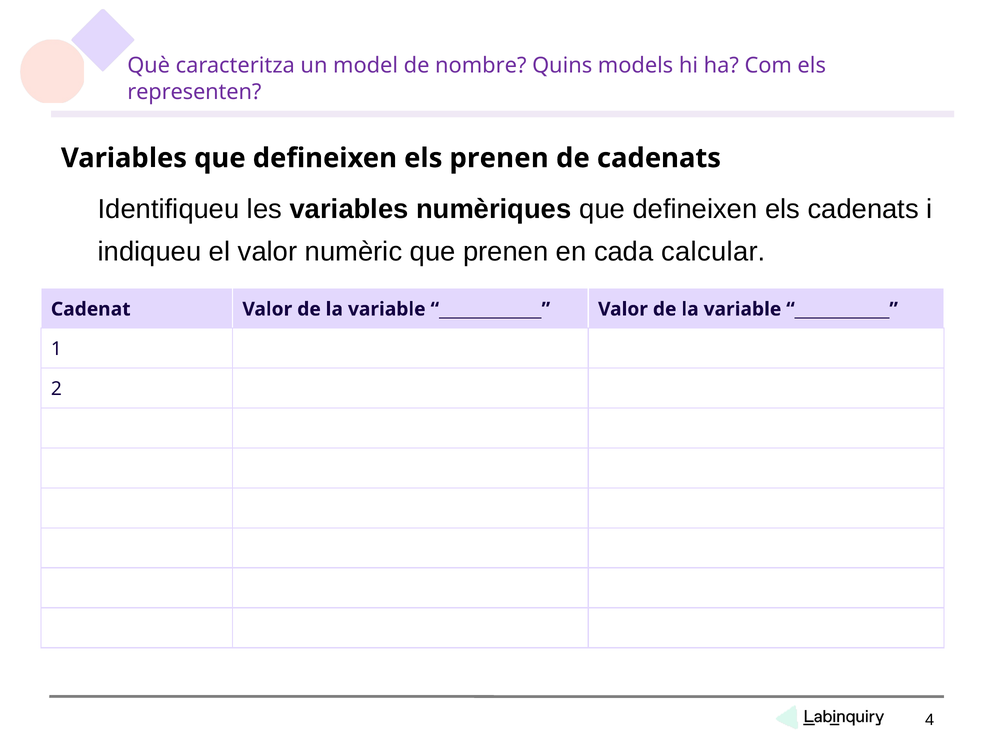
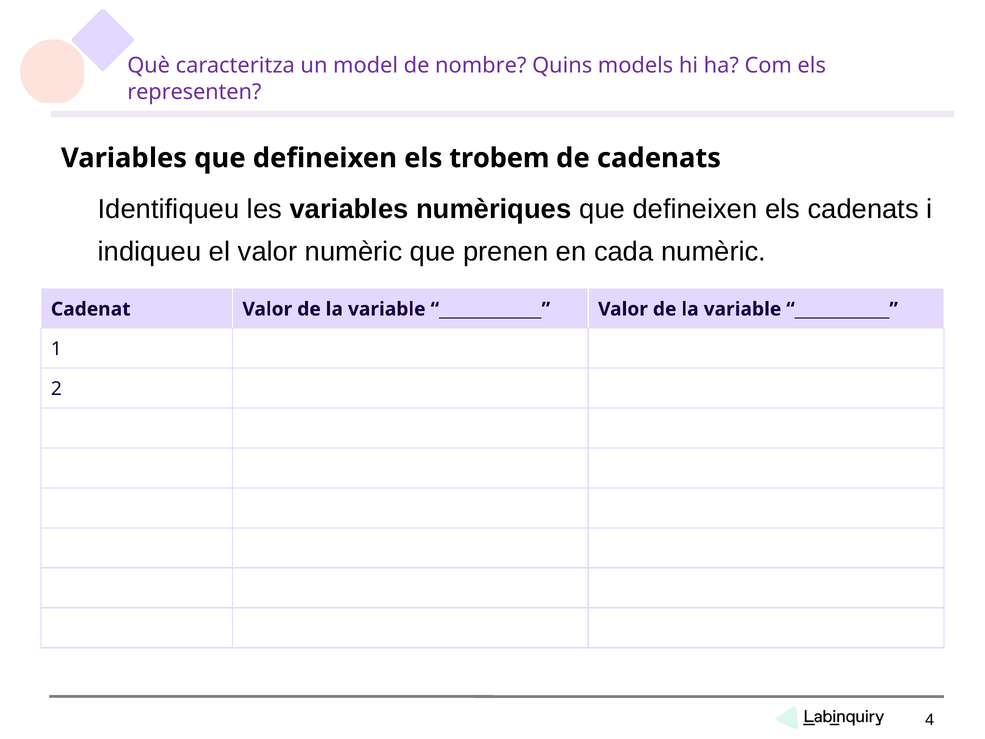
els prenen: prenen -> trobem (499, 158)
cada calcular: calcular -> numèric (714, 252)
